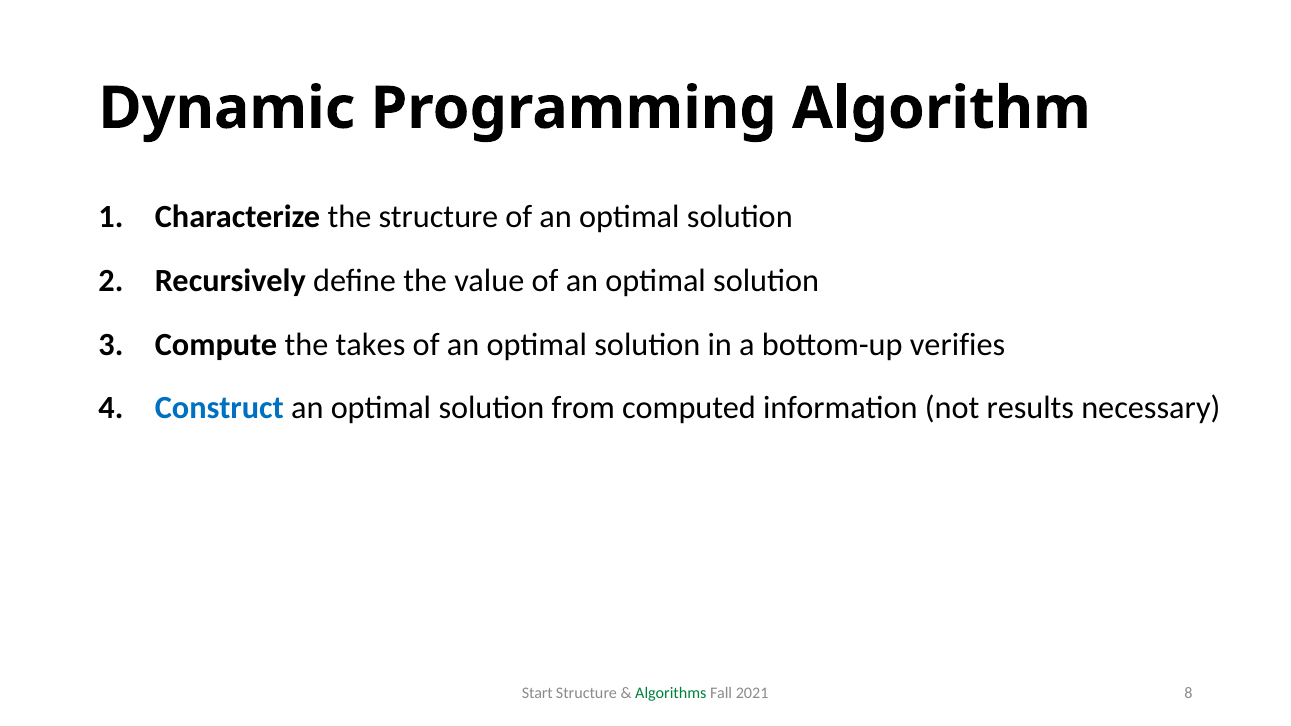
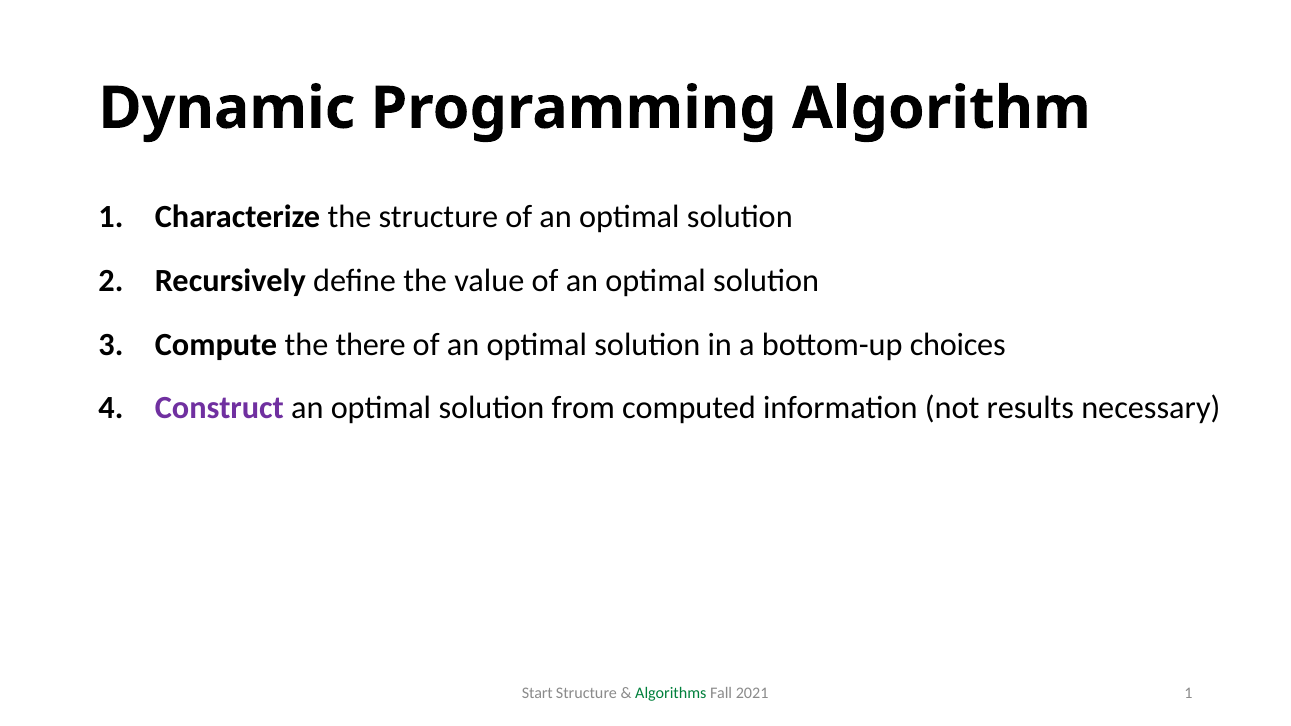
takes: takes -> there (371, 345)
verifies: verifies -> choices (958, 345)
Construct colour: blue -> purple (219, 408)
2021 8: 8 -> 1 (1189, 693)
